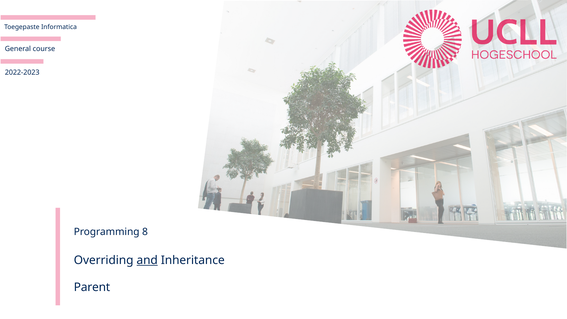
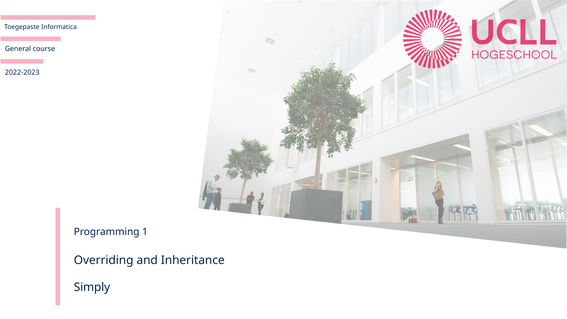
8: 8 -> 1 (145, 232)
and underline: present -> none (147, 260)
Parent: Parent -> Simply (92, 287)
